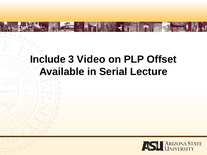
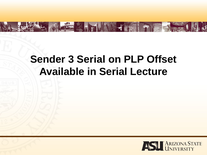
Include: Include -> Sender (48, 59)
3 Video: Video -> Serial (91, 59)
